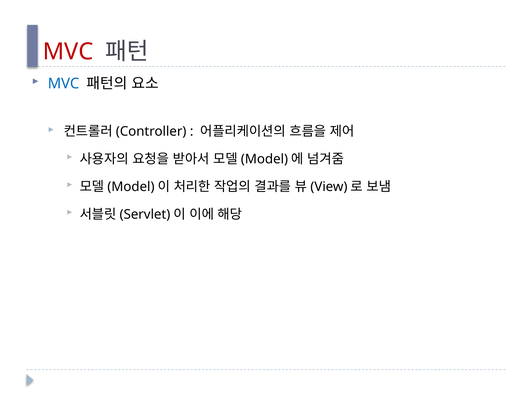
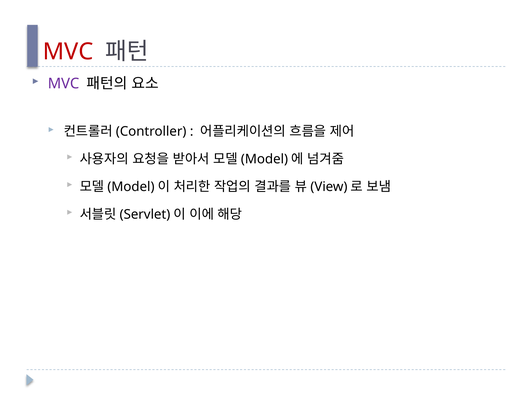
MVC colour: blue -> purple (64, 83)
